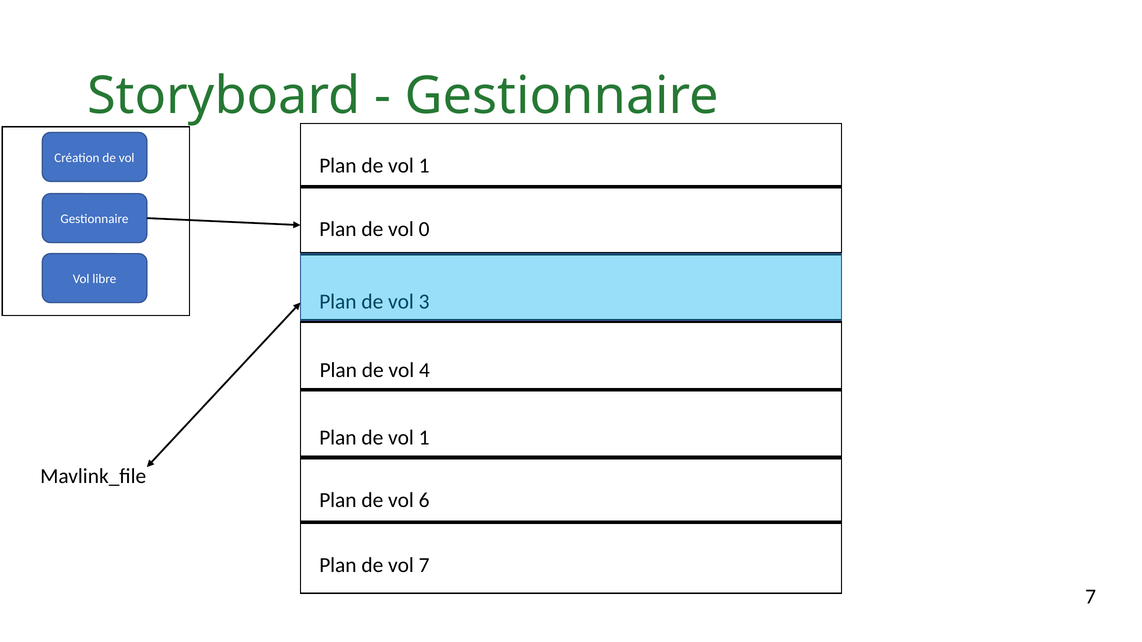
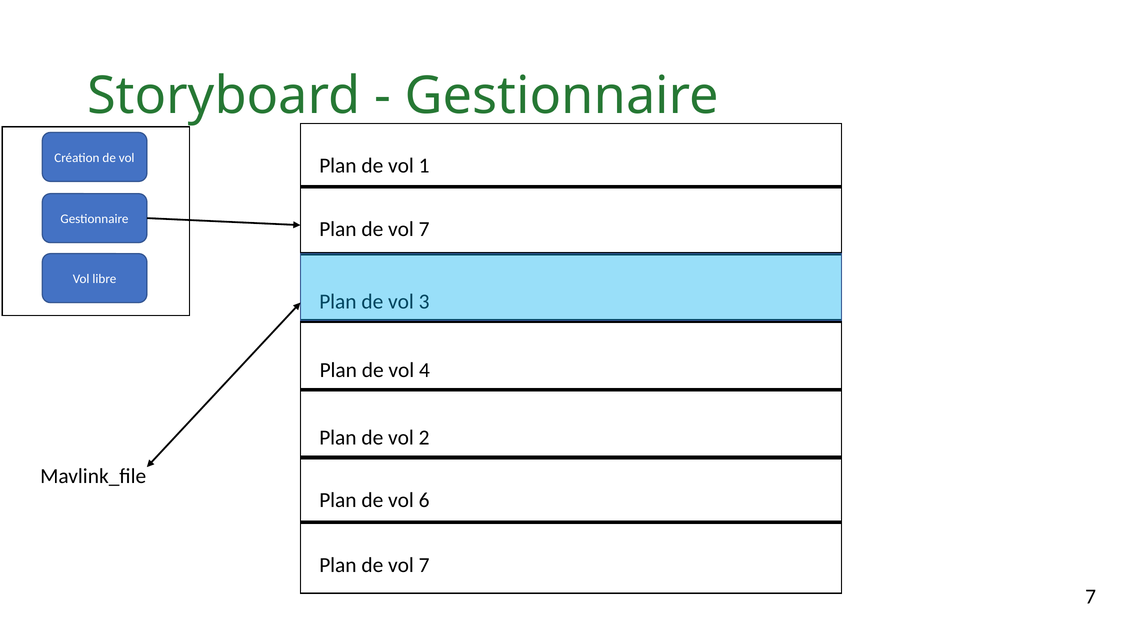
0: 0 -> 7 (424, 229)
1: 1 -> 2 (424, 438)
